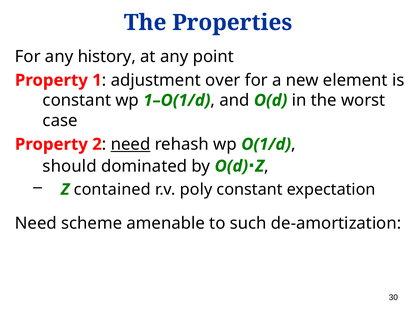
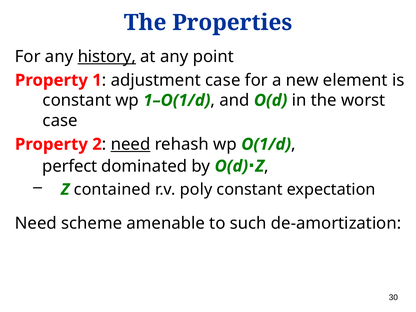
history underline: none -> present (107, 57)
adjustment over: over -> case (223, 80)
should: should -> perfect (70, 166)
